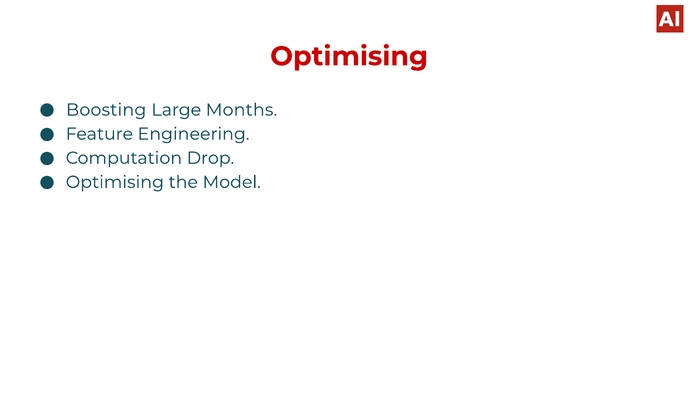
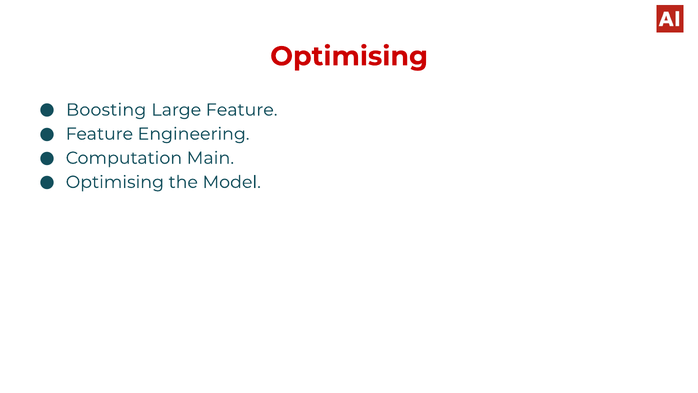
Large Months: Months -> Feature (242, 110)
Drop: Drop -> Main (210, 158)
